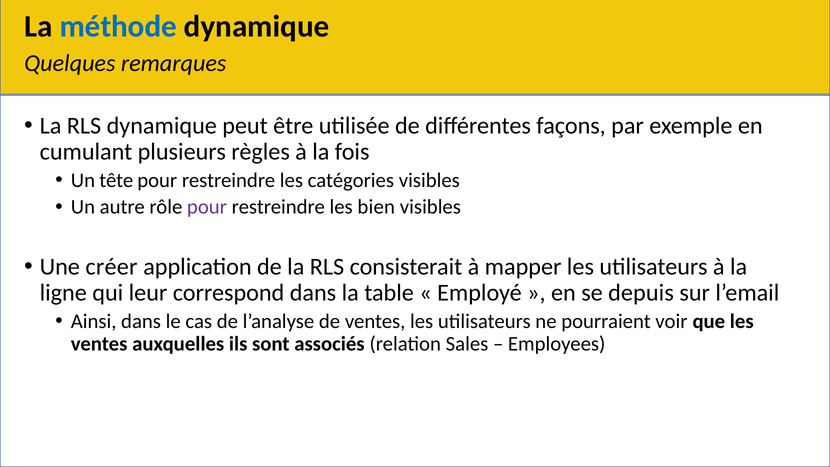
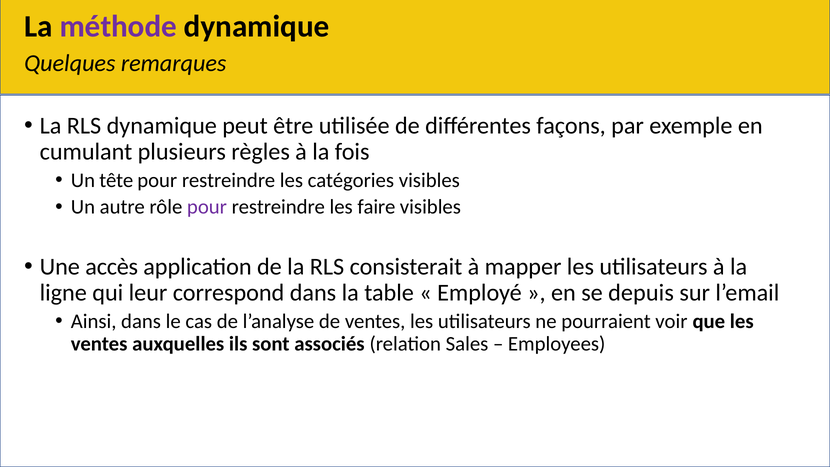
méthode colour: blue -> purple (118, 26)
bien: bien -> faire (376, 207)
créer: créer -> accès (112, 267)
